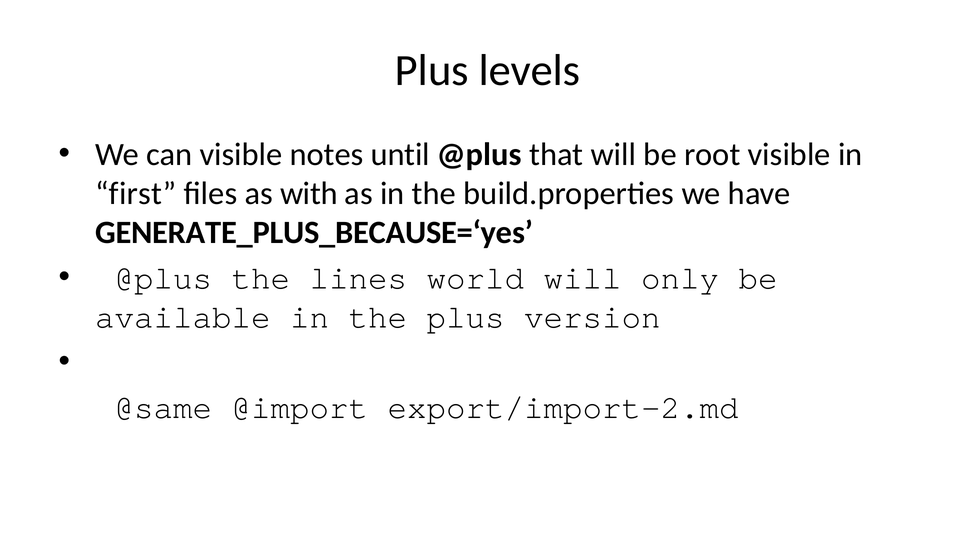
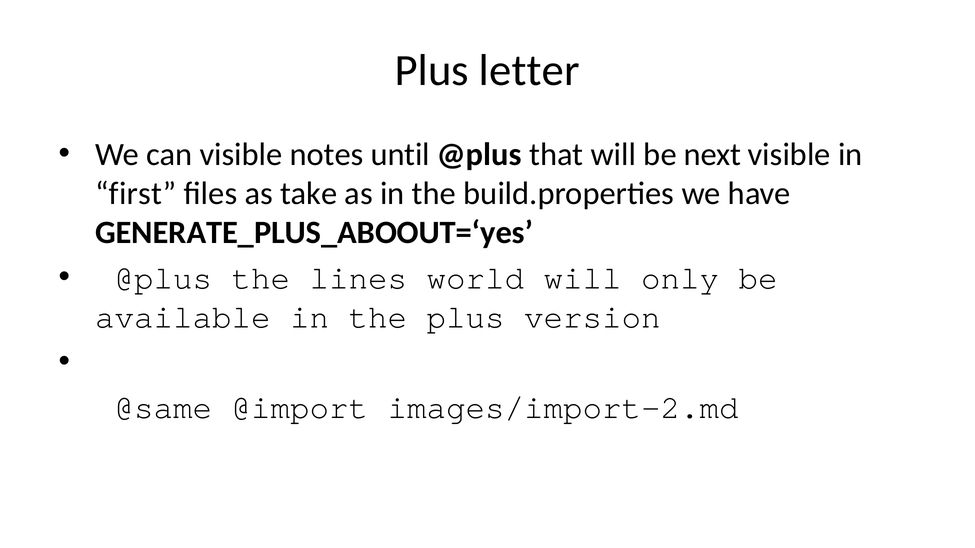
levels: levels -> letter (529, 71)
root: root -> next (712, 155)
with: with -> take (309, 194)
GENERATE_PLUS_BECAUSE=‘yes: GENERATE_PLUS_BECAUSE=‘yes -> GENERATE_PLUS_ABOOUT=‘yes (314, 233)
export/import-2.md: export/import-2.md -> images/import-2.md (563, 408)
